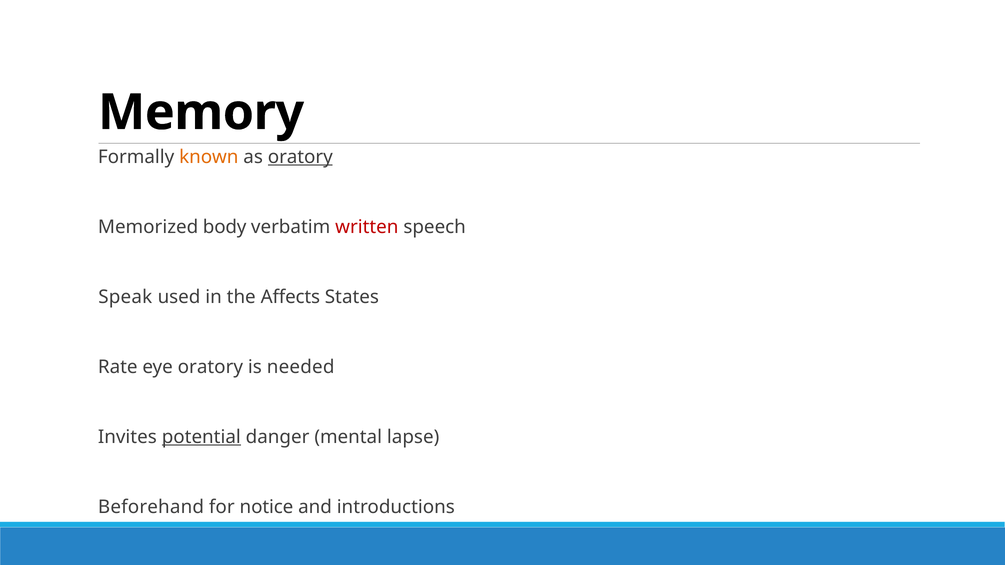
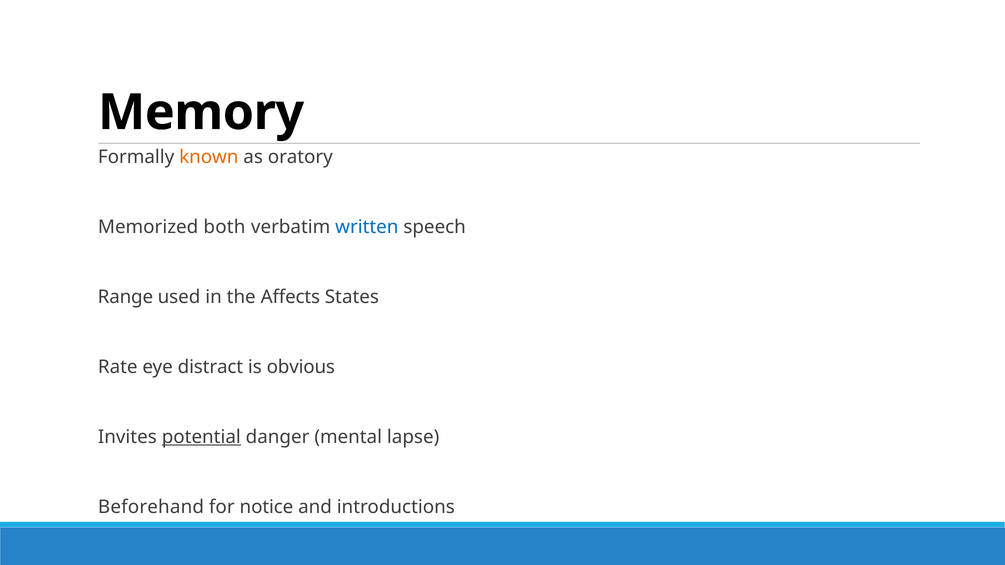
oratory underline: present -> none (300, 157)
body: body -> both (224, 227)
written colour: red -> blue (367, 227)
Speak: Speak -> Range (125, 297)
eye oratory: oratory -> distract (210, 367)
needed: needed -> obvious (301, 367)
